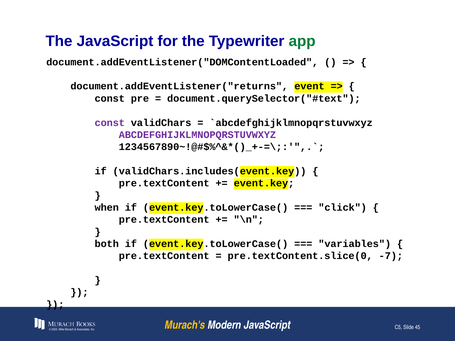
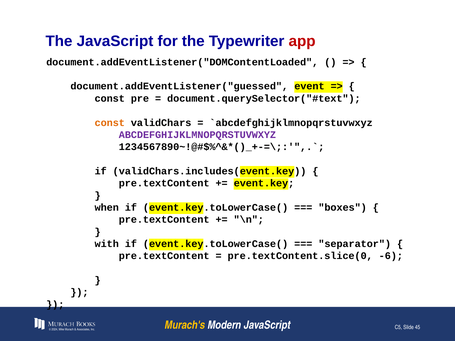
app colour: green -> red (302, 41)
document.addEventListener("returns: document.addEventListener("returns -> document.addEventListener("guessed (179, 86)
const colour: purple -> orange (110, 123)
click: click -> boxes (343, 208)
both: both -> with (107, 244)
variables: variables -> separator (355, 244)
-7: -7 -> -6 (391, 256)
